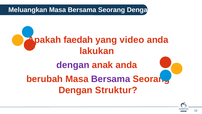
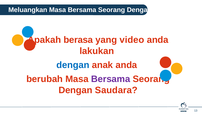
faedah: faedah -> berasa (78, 40)
dengan colour: purple -> blue (73, 65)
Struktur: Struktur -> Saudara (116, 90)
